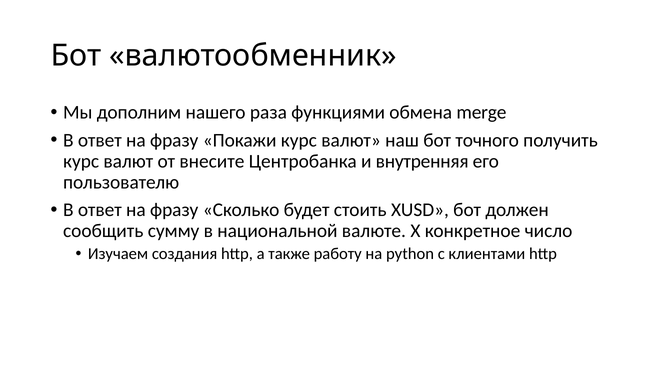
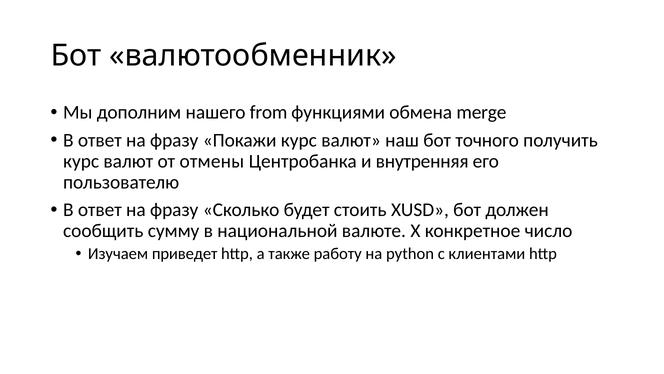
раза: раза -> from (269, 112)
внесите: внесите -> отмены (212, 161)
создания: создания -> приведет (185, 254)
